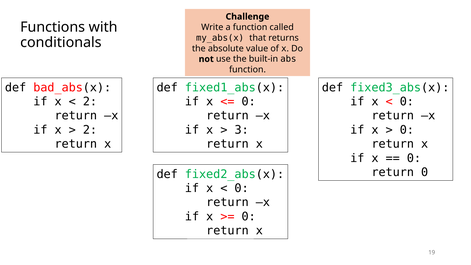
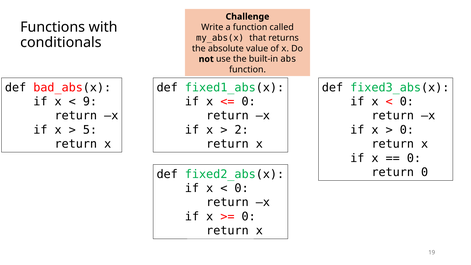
2: 2 -> 9 (90, 102)
2: 2 -> 5 (90, 130)
3: 3 -> 2 (242, 130)
